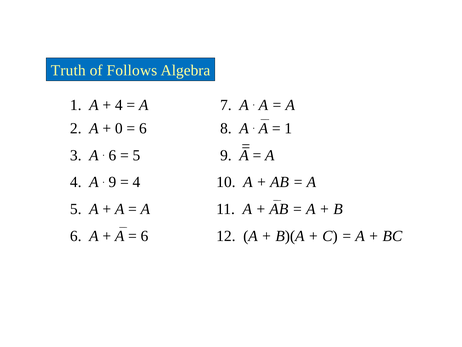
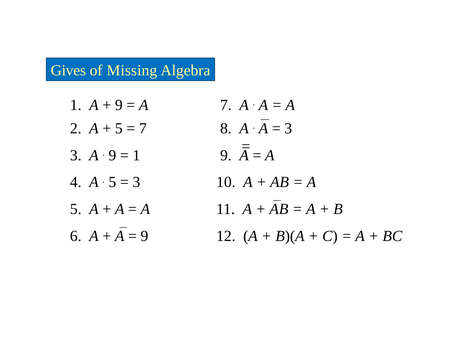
Truth: Truth -> Gives (68, 70)
Follows: Follows -> Missing (132, 70)
4: 4 -> 9 (119, 105)
0: 0 -> 5 (119, 128)
6: 6 -> 7 (143, 128)
1: 1 -> 3 (288, 128)
6: 6 -> 9 (112, 155)
5: 5 -> 1 (136, 155)
9: 9 -> 5 (112, 182)
4: 4 -> 3 (136, 182)
6: 6 -> 9 (144, 236)
